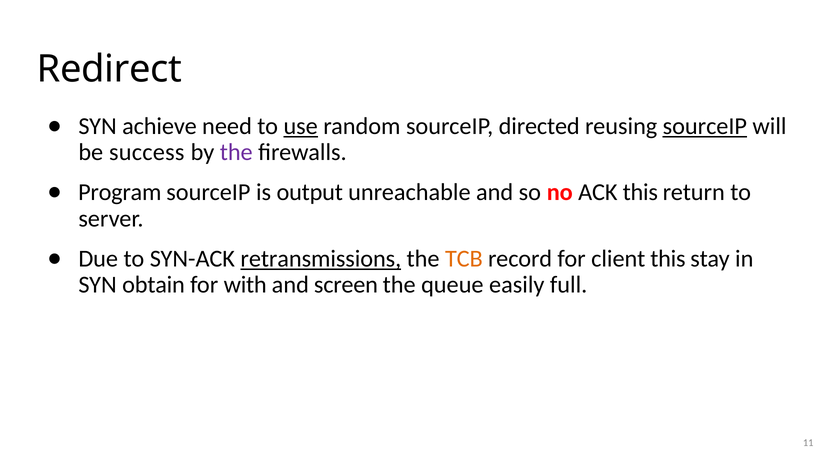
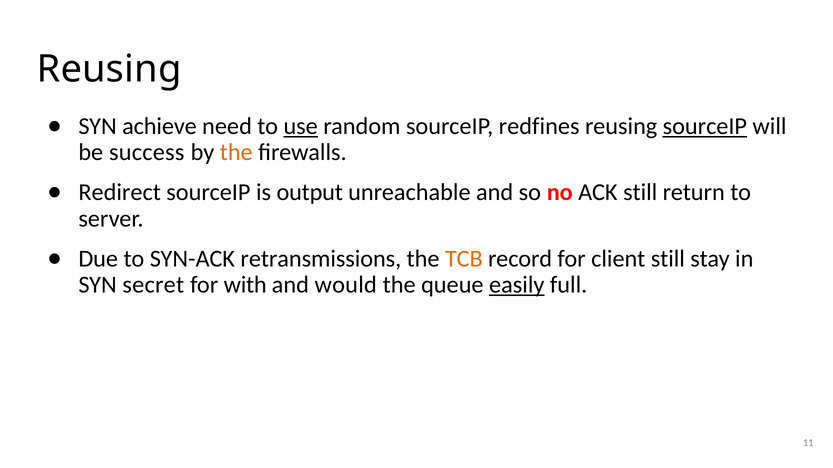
Redirect: Redirect -> Reusing (109, 69)
directed: directed -> redfines (539, 126)
the colour: purple -> orange (236, 153)
Program: Program -> Redirect (120, 193)
ACK this: this -> still (640, 193)
retransmissions underline: present -> none (321, 259)
client this: this -> still (668, 259)
obtain: obtain -> secret (153, 285)
screen: screen -> would (346, 285)
easily underline: none -> present (517, 285)
